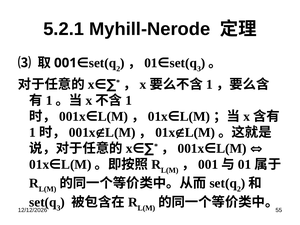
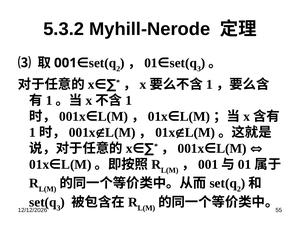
5.2.1: 5.2.1 -> 5.3.2 (64, 29)
